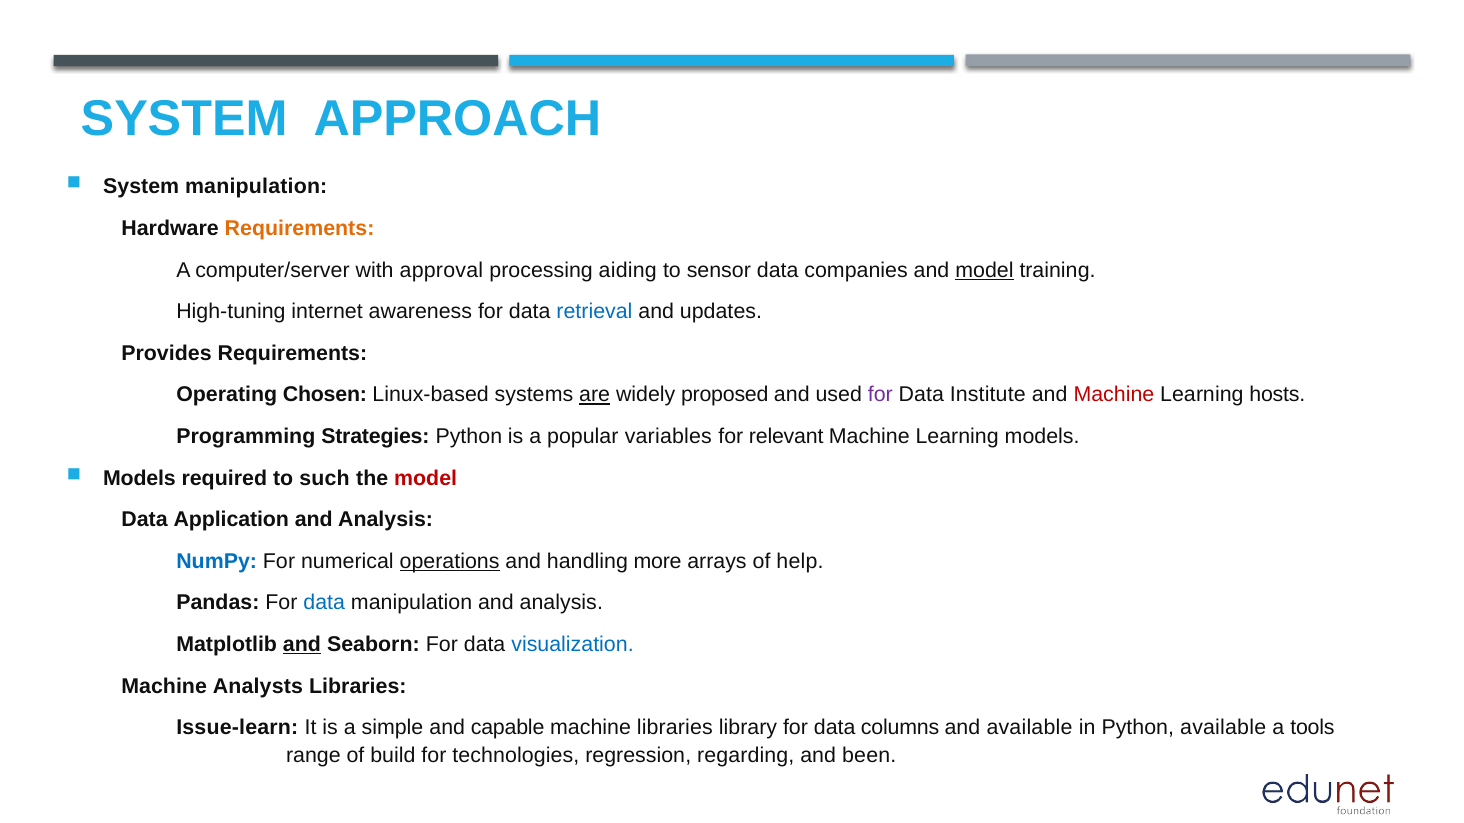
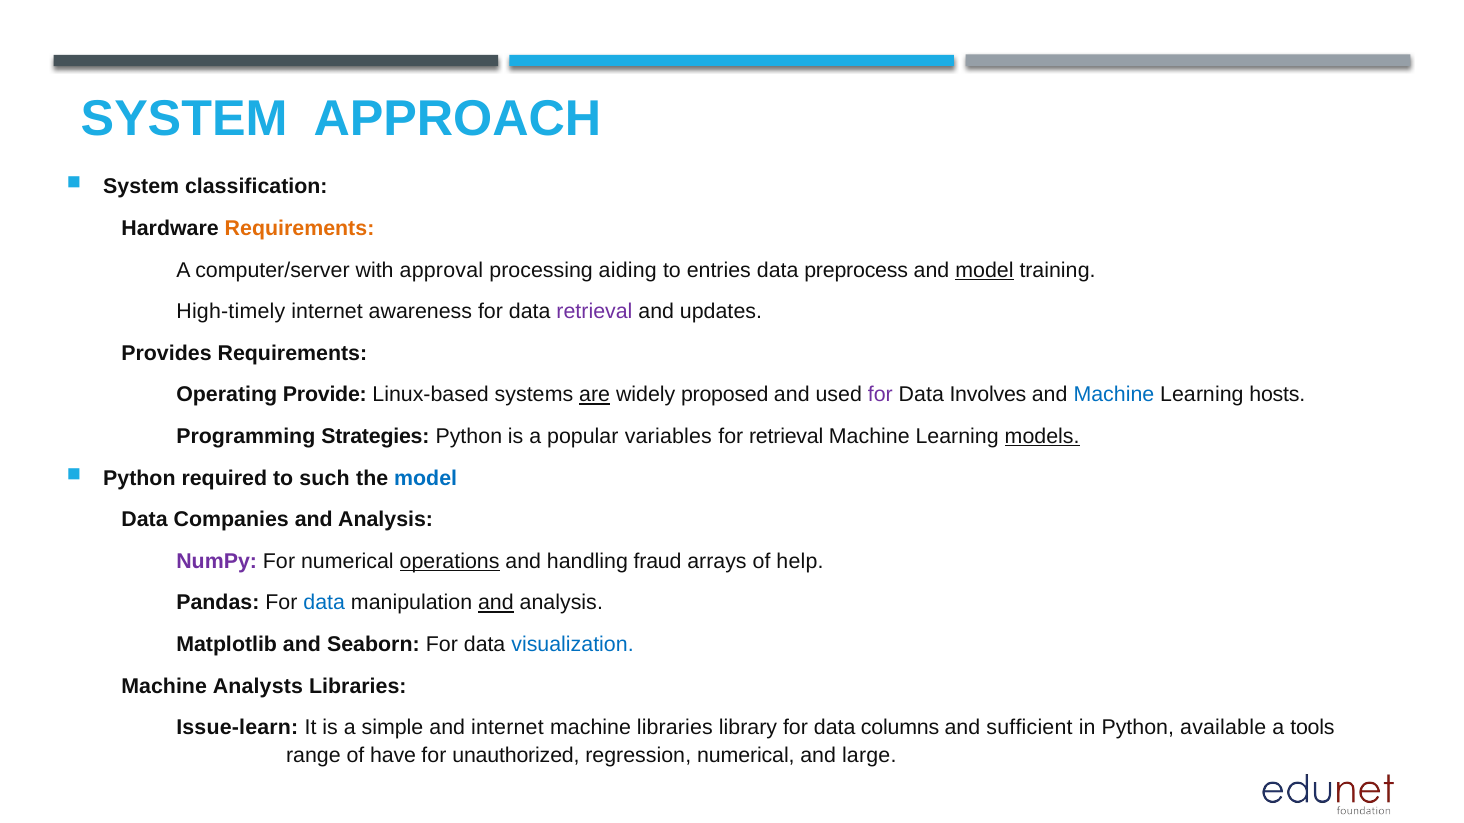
System manipulation: manipulation -> classification (256, 187)
sensor: sensor -> entries (719, 270)
companies: companies -> preprocess (856, 270)
High-tuning: High-tuning -> High-timely (231, 312)
retrieval colour: blue -> purple (594, 312)
Chosen: Chosen -> Provide (325, 395)
Institute: Institute -> Involves (988, 395)
Machine colour: red -> blue (1114, 395)
for relevant: relevant -> retrieval (786, 437)
models underline: none -> present (1042, 437)
Models: Models -> Python (139, 478)
model colour: red -> blue (426, 478)
Application: Application -> Companies (231, 520)
NumPy colour: blue -> purple (217, 562)
more: more -> fraud (658, 562)
and underline: none -> present (496, 603)
and underline: present -> none (302, 645)
and capable: capable -> internet (507, 728)
and available: available -> sufficient (1030, 728)
build: build -> have (393, 756)
technologies: technologies -> unauthorized (516, 756)
regression regarding: regarding -> numerical (746, 756)
been: been -> large (869, 756)
